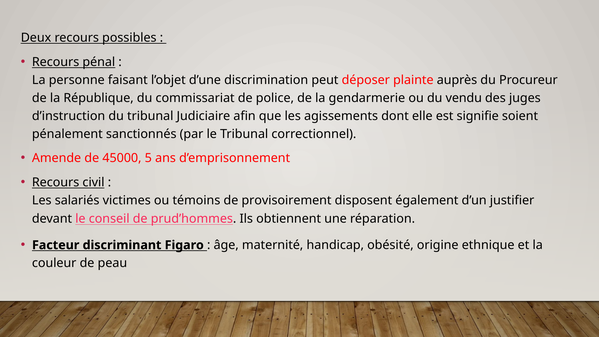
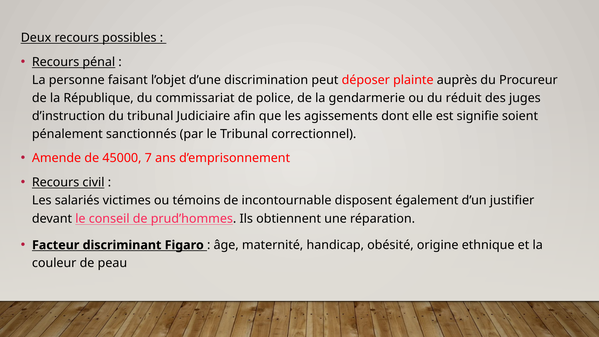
vendu: vendu -> réduit (464, 98)
5: 5 -> 7 (148, 158)
provisoirement: provisoirement -> incontournable (286, 200)
